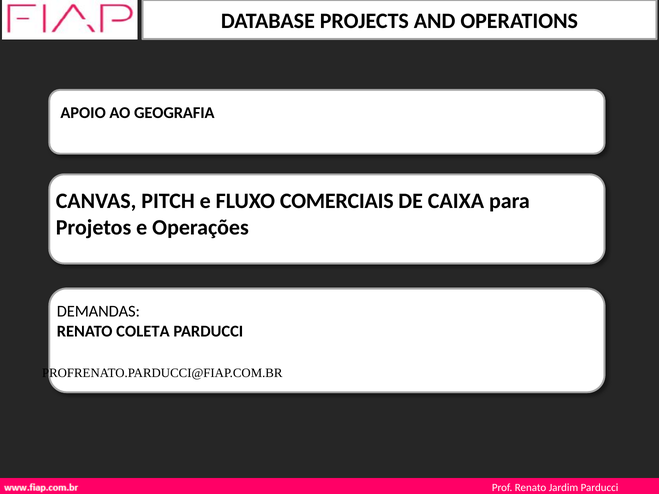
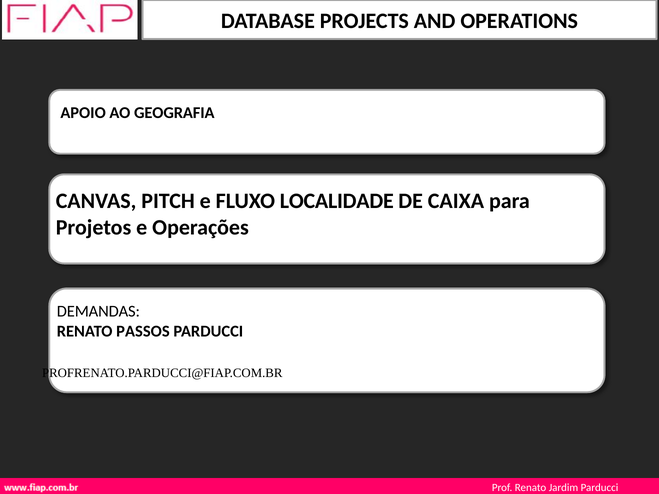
COMERCIAIS: COMERCIAIS -> LOCALIDADE (337, 201)
COLETA: COLETA -> PASSOS (143, 331)
